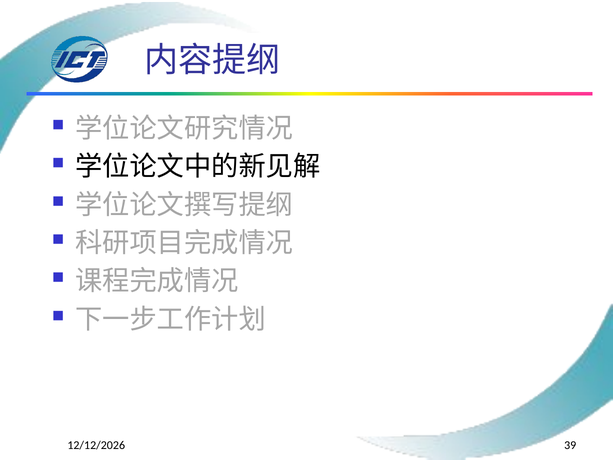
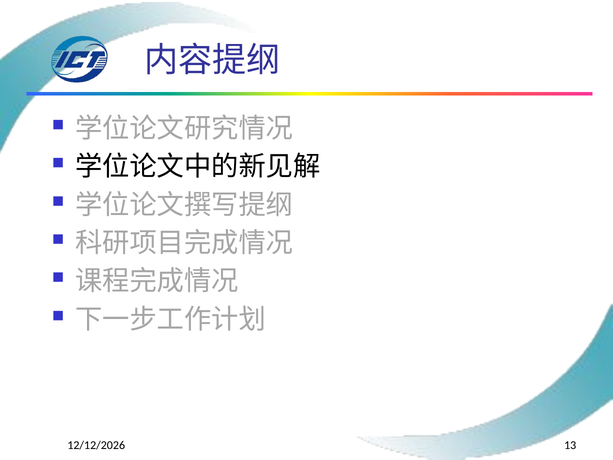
39: 39 -> 13 (570, 445)
